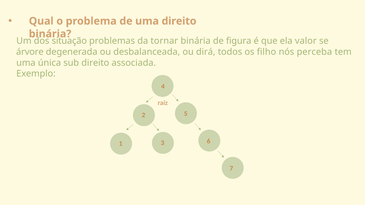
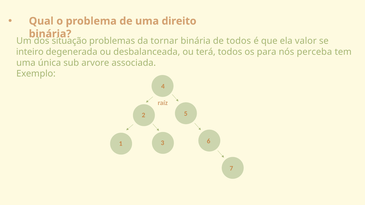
de figura: figura -> todos (239, 41)
árvore: árvore -> inteiro (30, 52)
dirá: dirá -> terá (206, 52)
filho: filho -> para (267, 52)
sub direito: direito -> arvore (95, 63)
